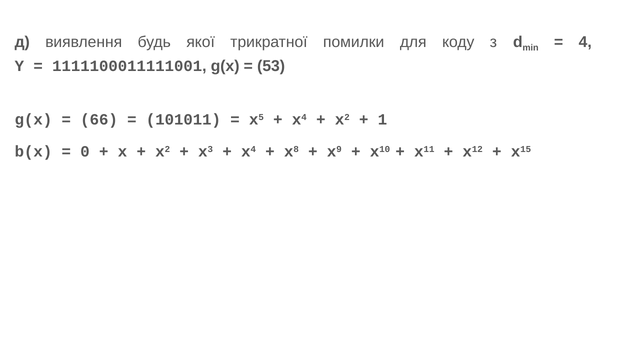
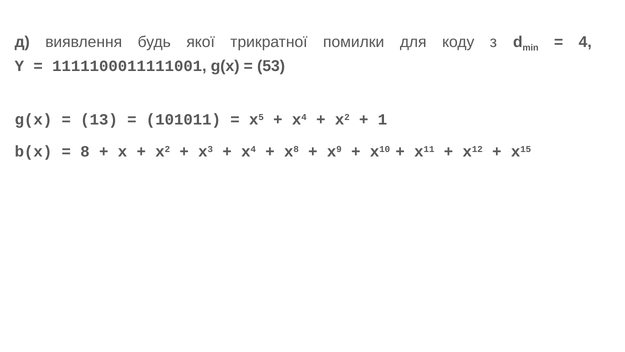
66: 66 -> 13 (99, 120)
0: 0 -> 8 (85, 152)
